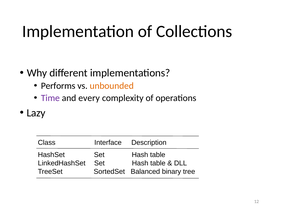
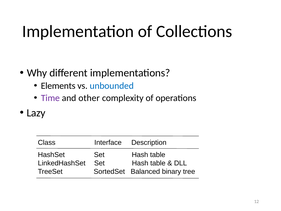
Performs: Performs -> Elements (58, 86)
unbounded colour: orange -> blue (112, 86)
every: every -> other (89, 98)
